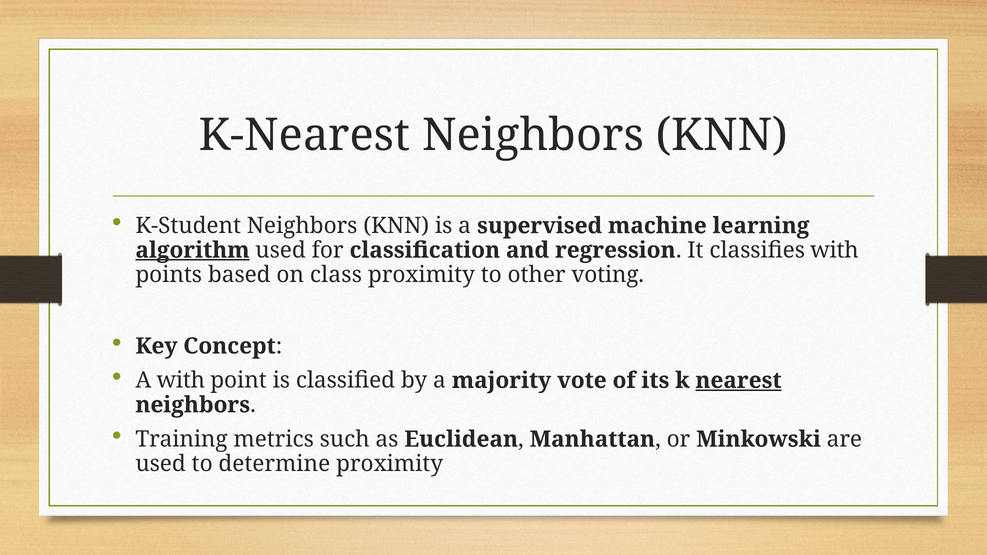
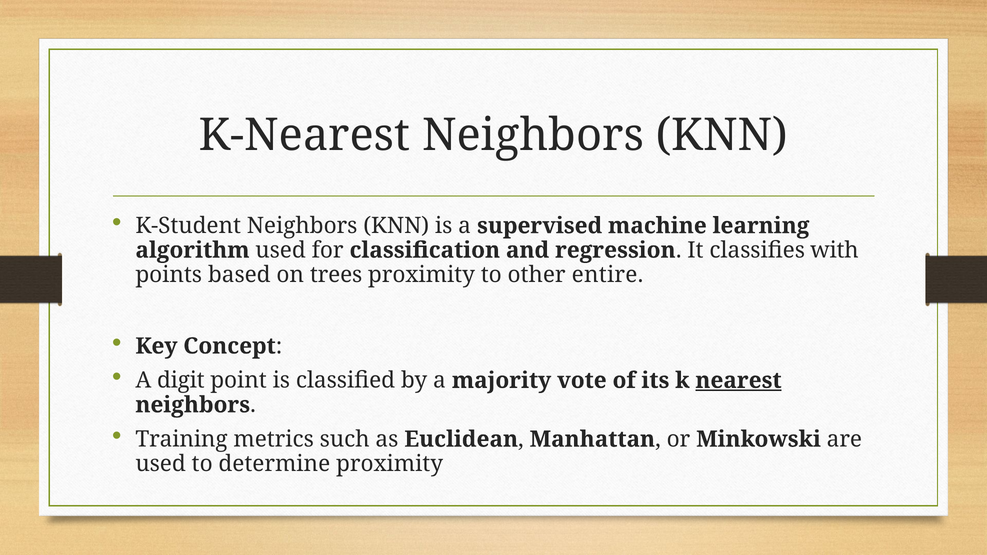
algorithm underline: present -> none (192, 250)
class: class -> trees (336, 275)
voting: voting -> entire (607, 275)
A with: with -> digit (181, 381)
